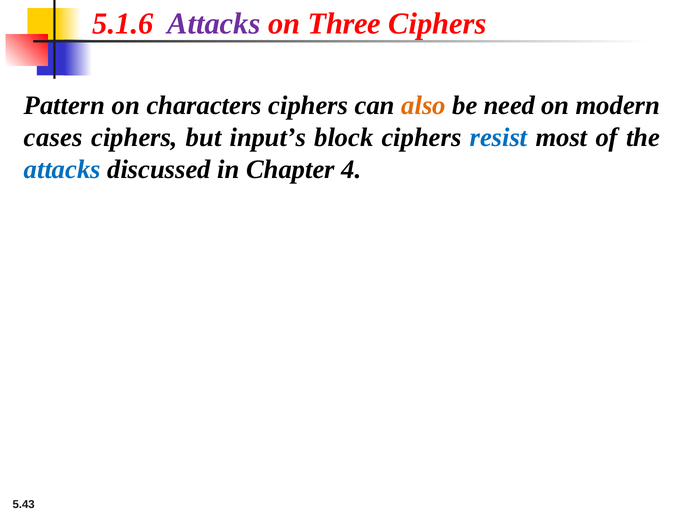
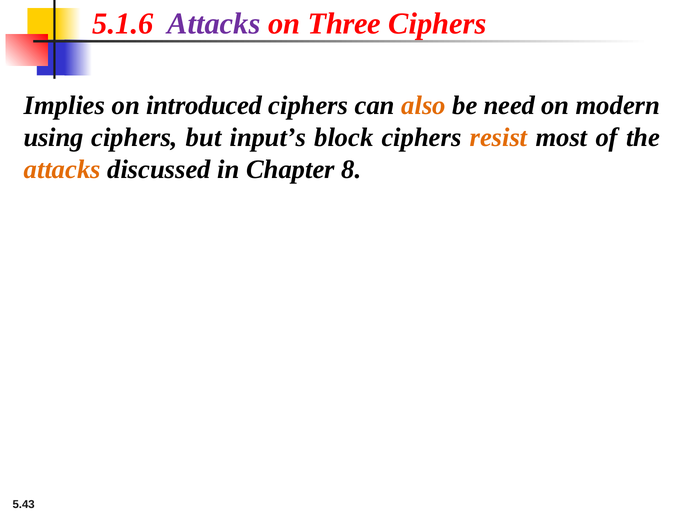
Pattern: Pattern -> Implies (65, 105)
characters: characters -> introduced (204, 105)
cases: cases -> using (54, 137)
resist colour: blue -> orange (498, 137)
attacks colour: blue -> orange (62, 169)
4: 4 -> 8 (351, 169)
